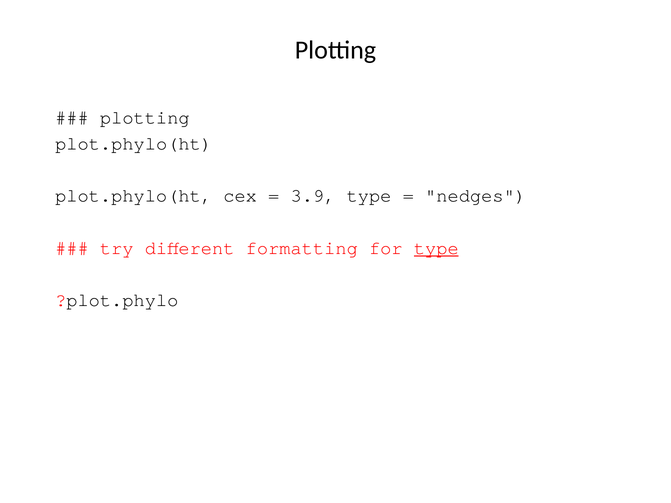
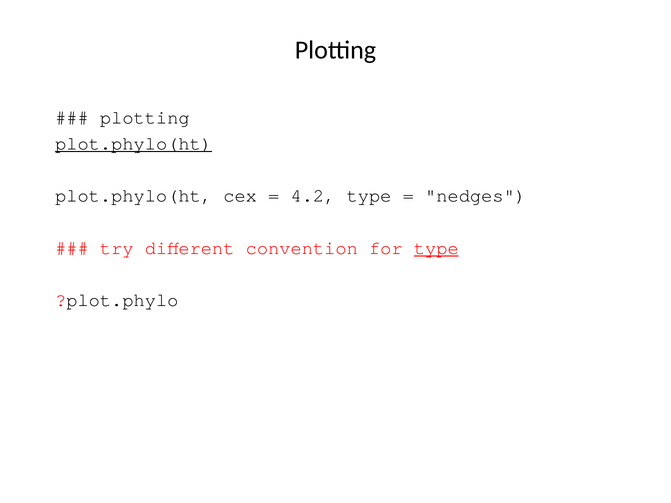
plot.phylo(ht underline: none -> present (134, 144)
3.9: 3.9 -> 4.2 (313, 196)
formatting: formatting -> convention (302, 248)
